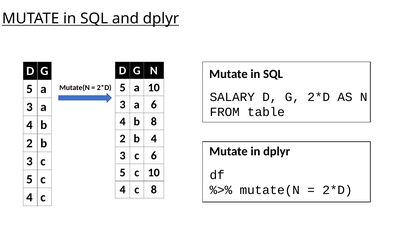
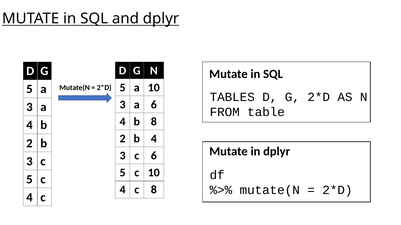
SALARY: SALARY -> TABLES (232, 97)
